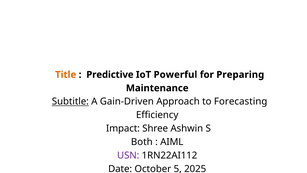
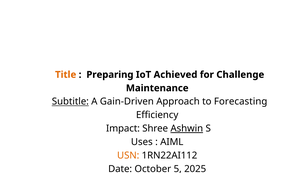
Predictive: Predictive -> Preparing (110, 75)
Powerful: Powerful -> Achieved (176, 75)
Preparing: Preparing -> Challenge (240, 75)
Ashwin underline: none -> present (187, 128)
Both: Both -> Uses (142, 142)
USN colour: purple -> orange (128, 155)
